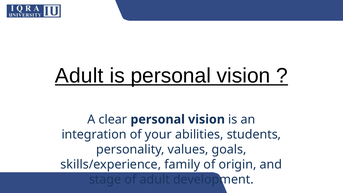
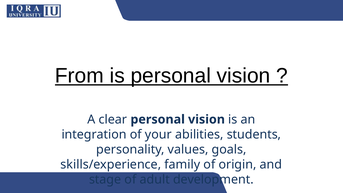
Adult: Adult -> From (79, 76)
